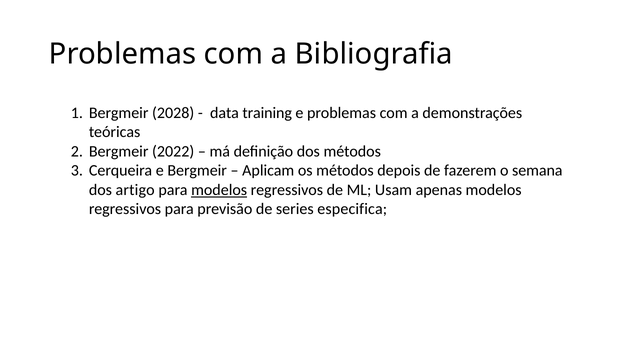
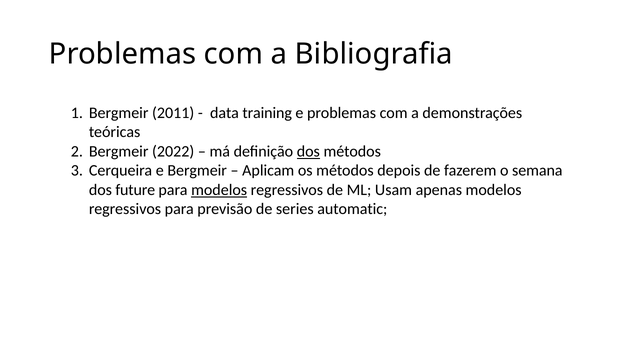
2028: 2028 -> 2011 (173, 113)
dos underline: none -> present (308, 151)
artigo: artigo -> future (135, 190)
especifica: especifica -> automatic (352, 209)
